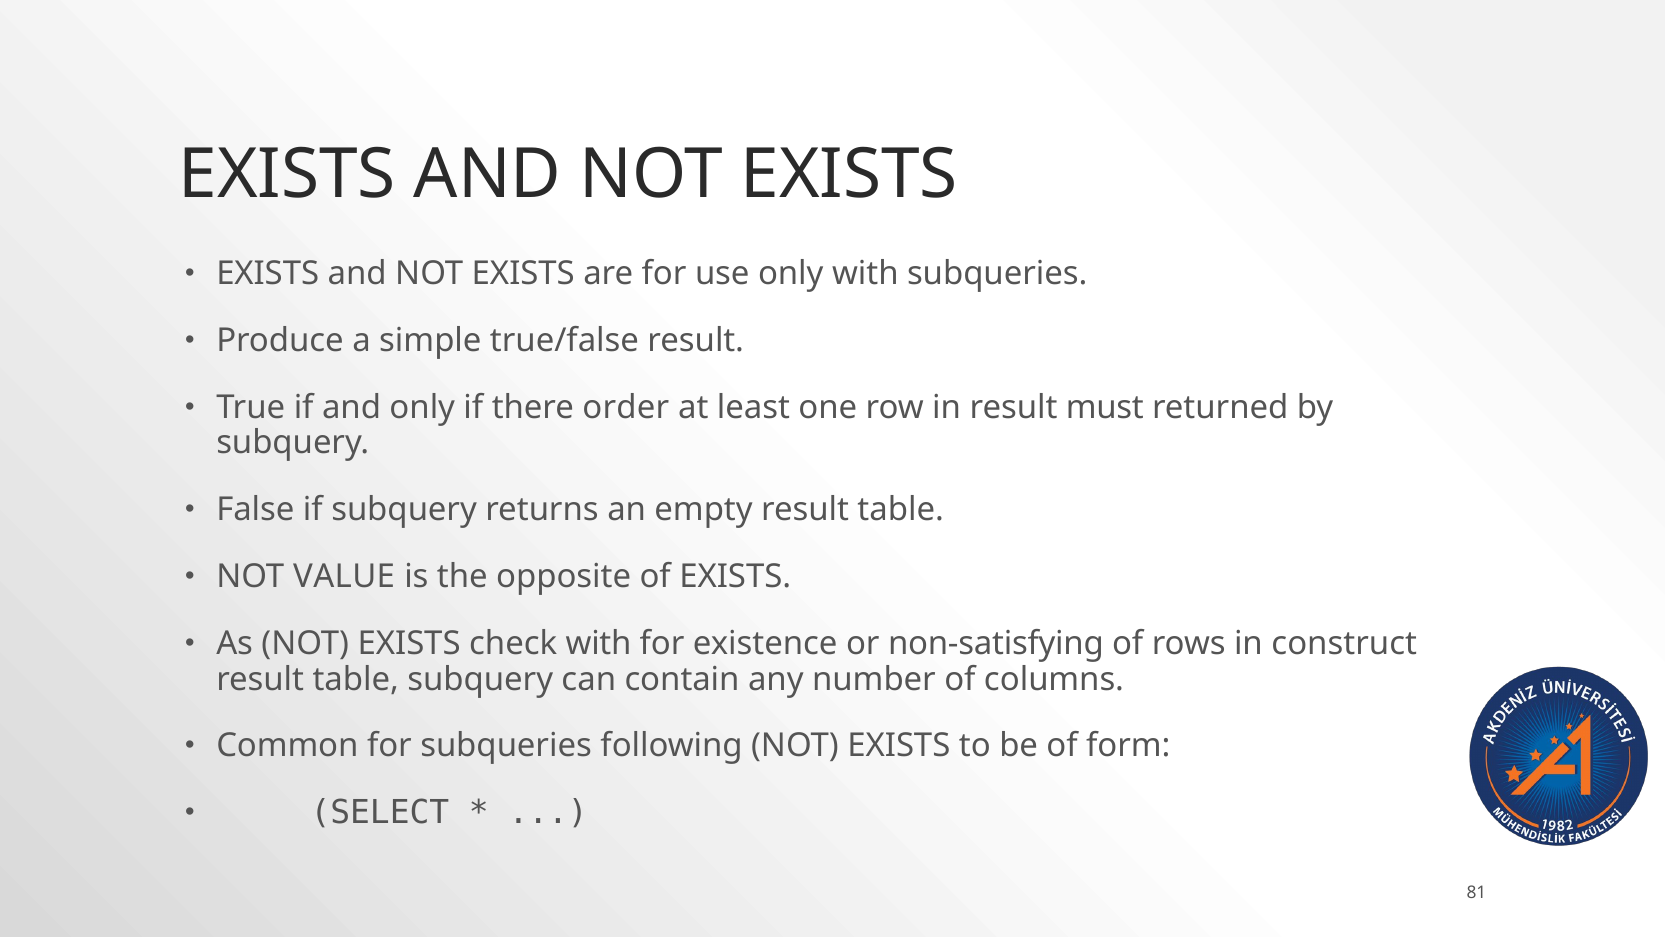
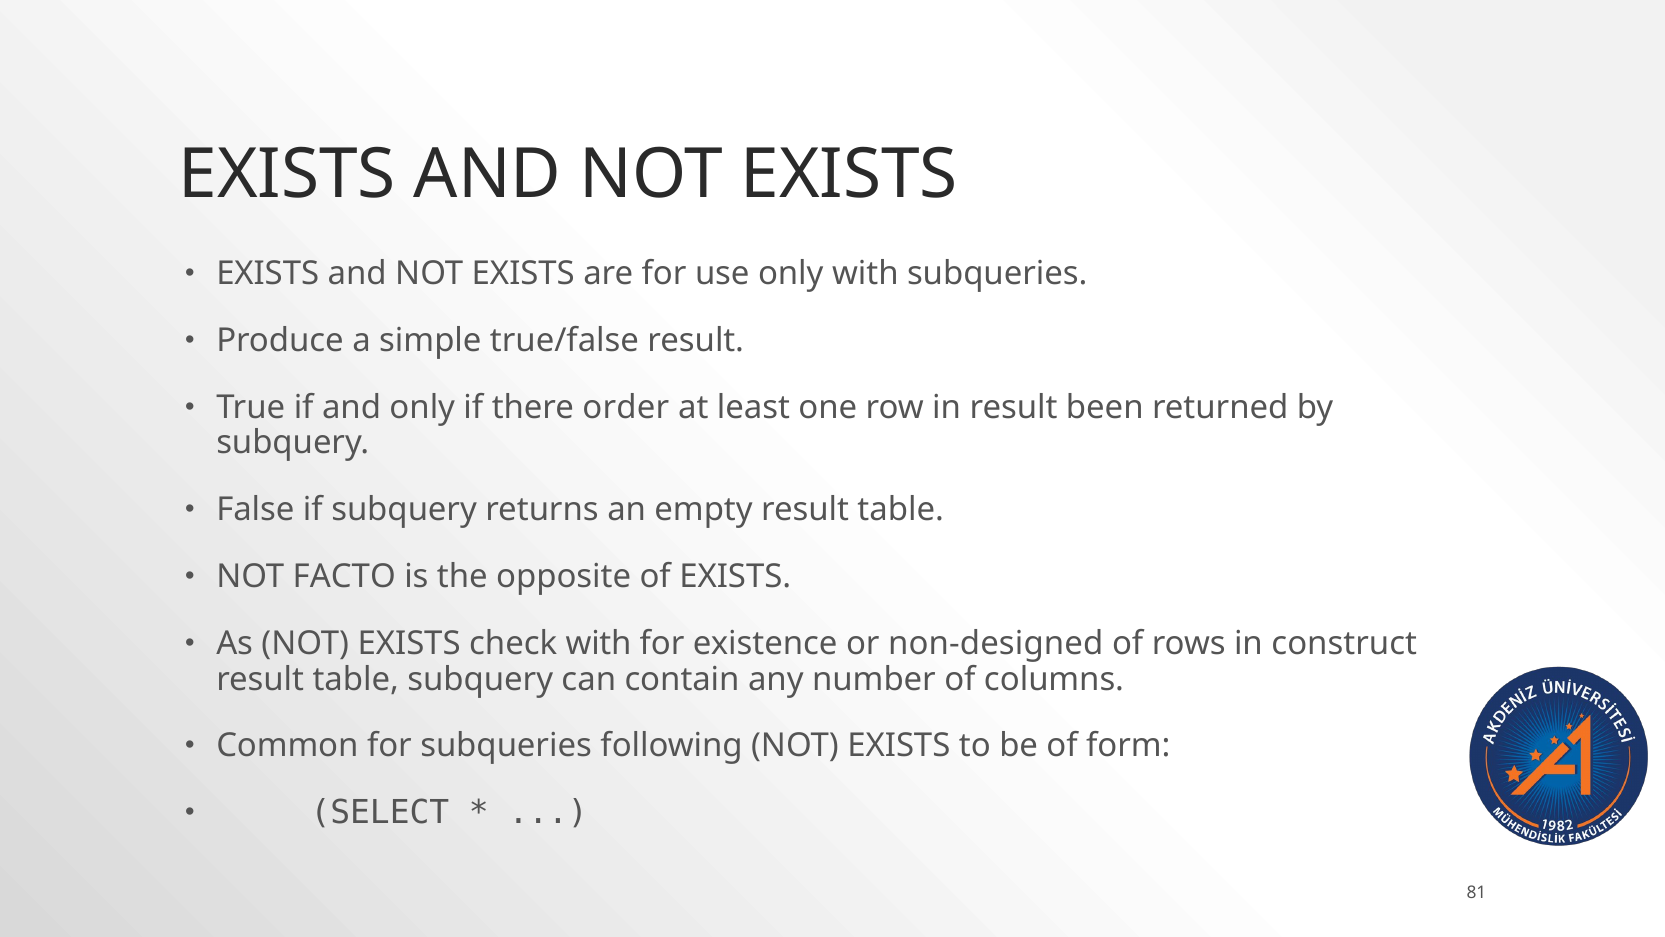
must: must -> been (1105, 407)
VALUE: VALUE -> FACTO (344, 577)
non-satisfying: non-satisfying -> non-designed (996, 643)
